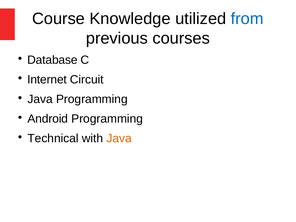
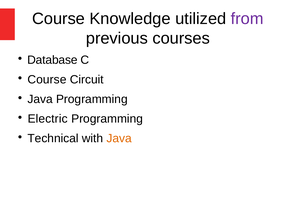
from colour: blue -> purple (247, 19)
Internet: Internet -> Course (47, 80)
Android: Android -> Electric (48, 119)
